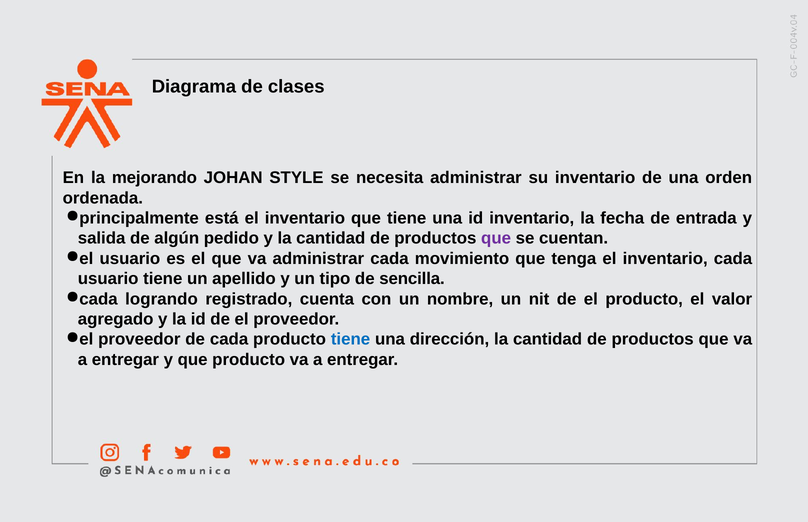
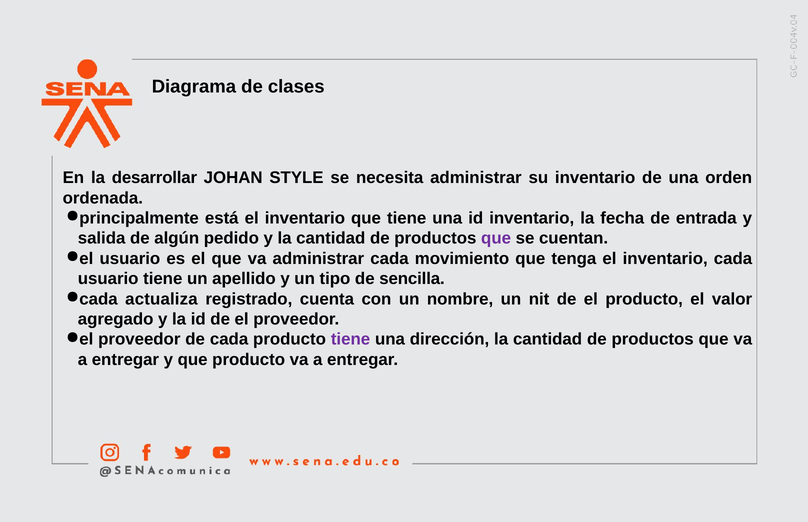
mejorando: mejorando -> desarrollar (154, 178)
logrando: logrando -> actualiza (161, 299)
tiene colour: blue -> purple (351, 339)
